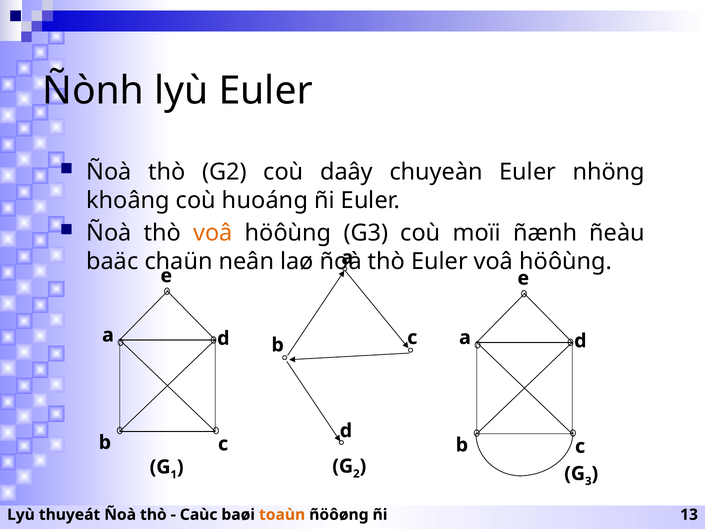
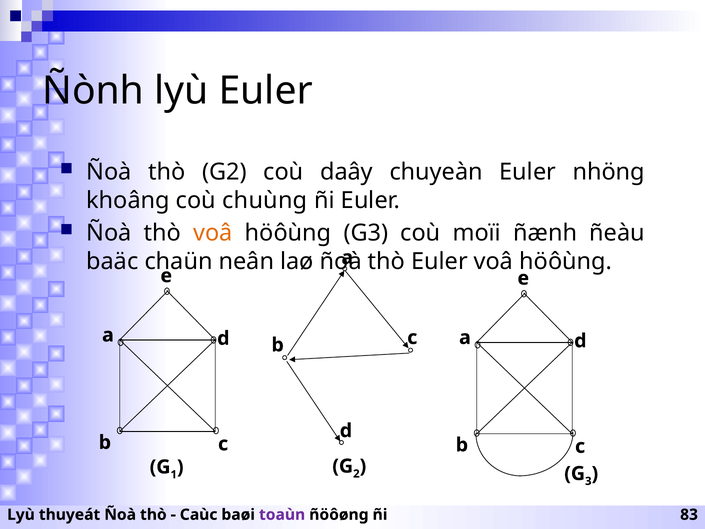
huoáng: huoáng -> chuùng (265, 200)
toaùn colour: orange -> purple (282, 514)
13: 13 -> 83 (689, 514)
